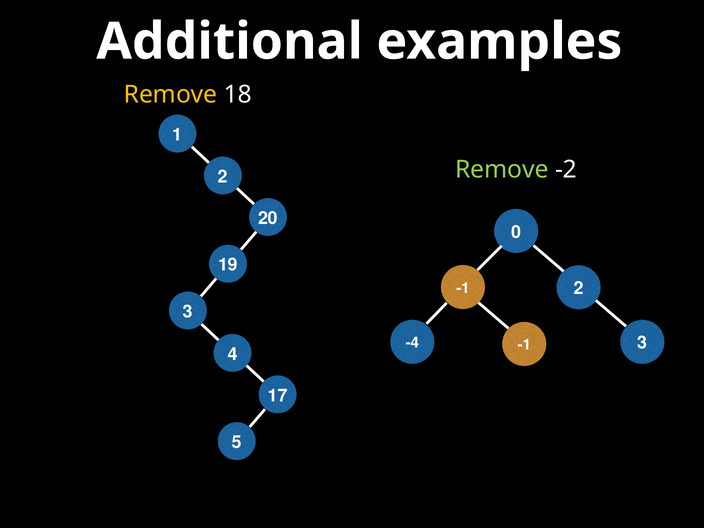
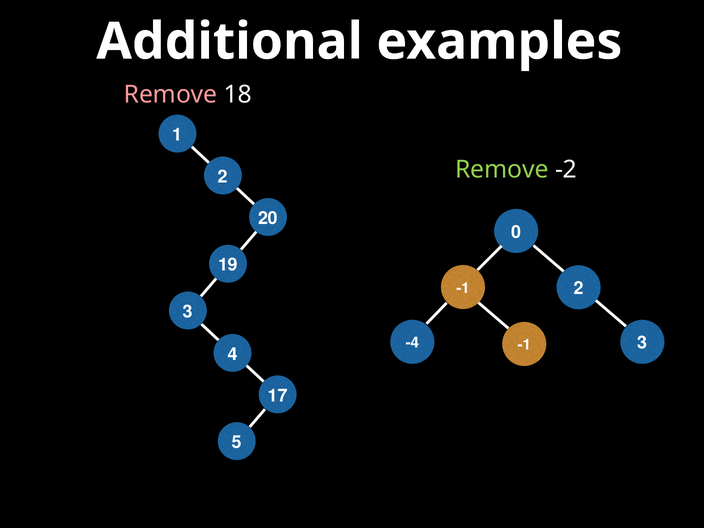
Remove colour: yellow -> pink (171, 95)
